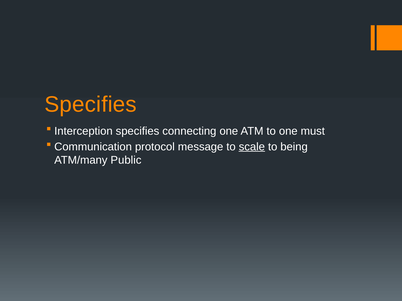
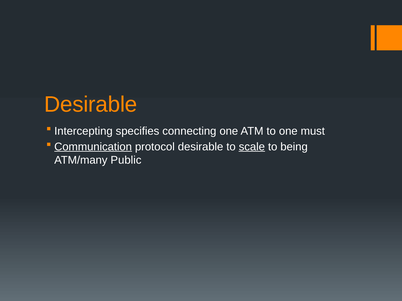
Specifies: Specifies -> Desirable (91, 105)
Interception: Interception -> Intercepting (83, 131)
Communication underline: none -> present (93, 147)
protocol message: message -> desirable (201, 147)
